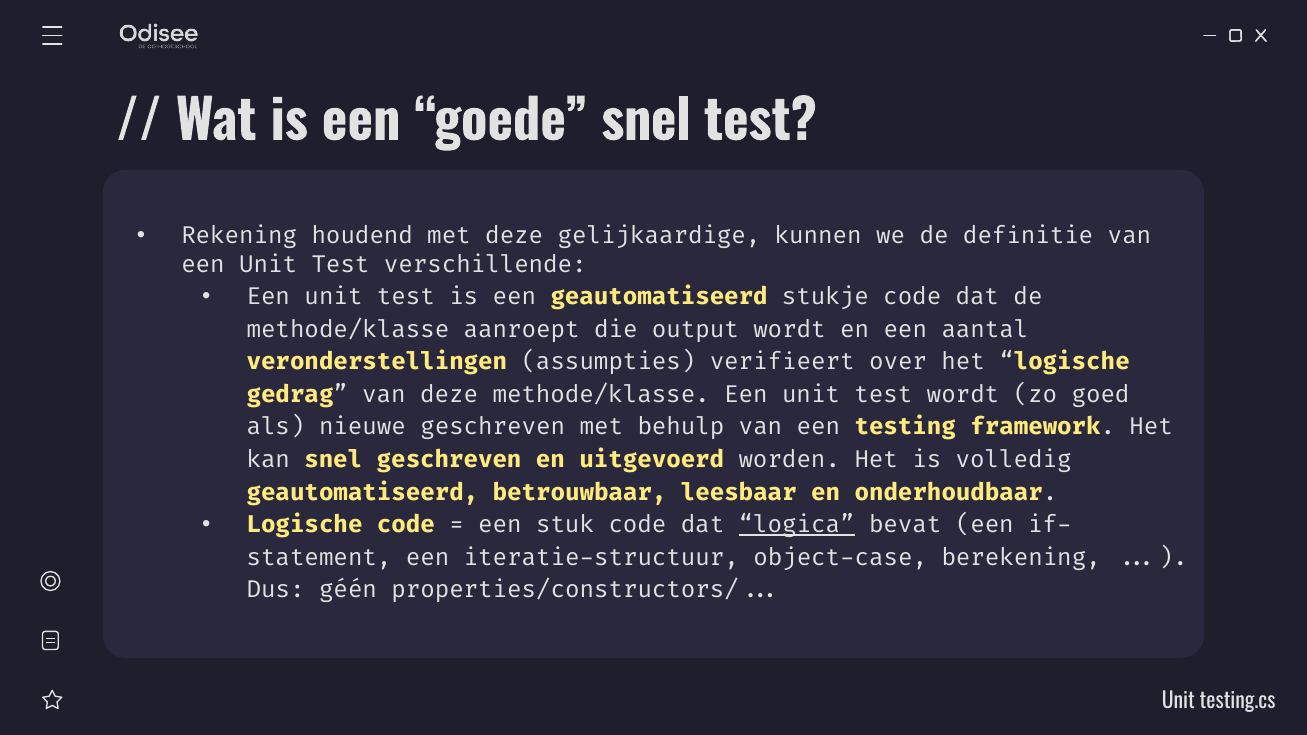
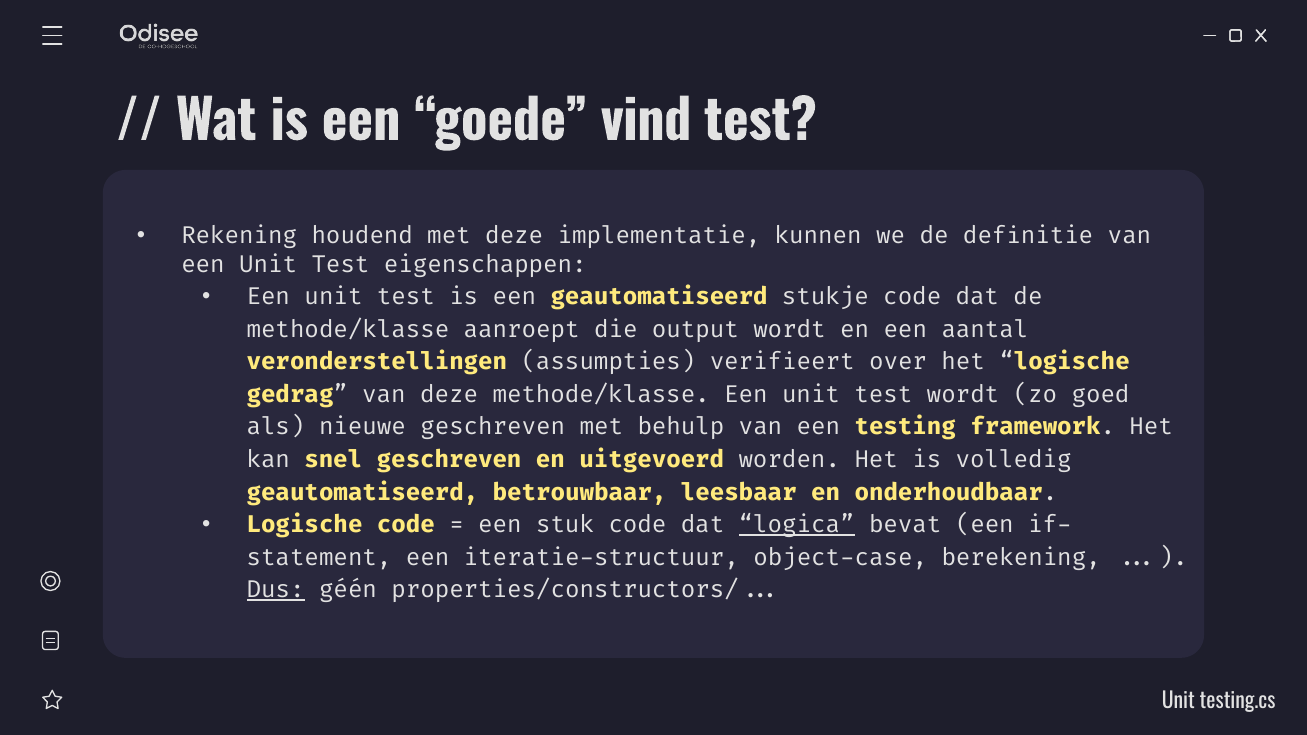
goede snel: snel -> vind (646, 122)
gelijkaardige: gelijkaardige -> implementatie (659, 236)
verschillende: verschillende -> eigenschappen (485, 264)
Dus underline: none -> present (276, 590)
